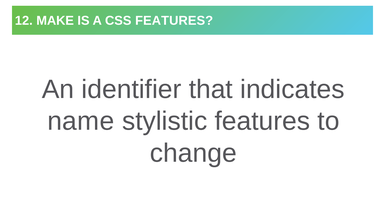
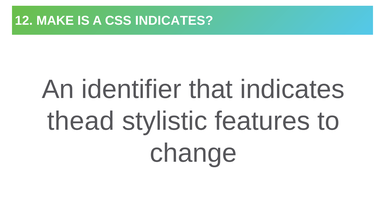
CSS FEATURES: FEATURES -> INDICATES (174, 21)
name: name -> thead (81, 121)
